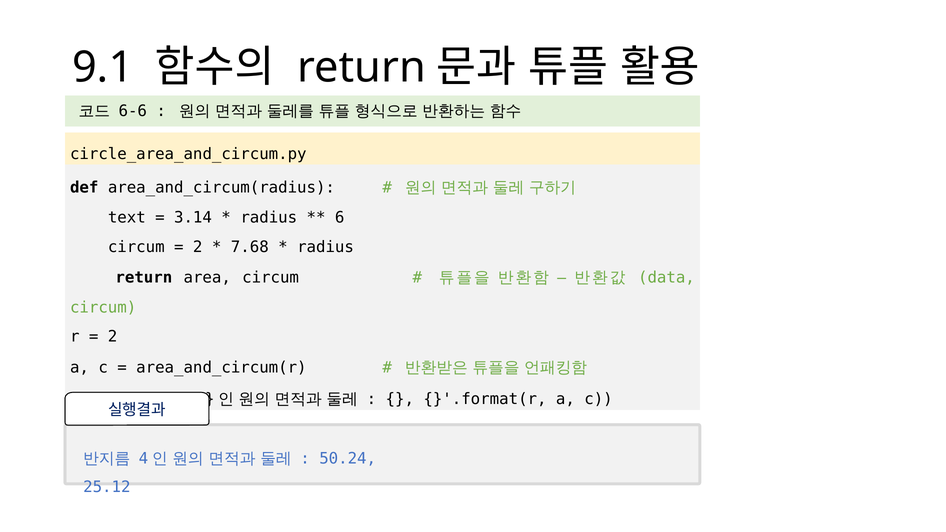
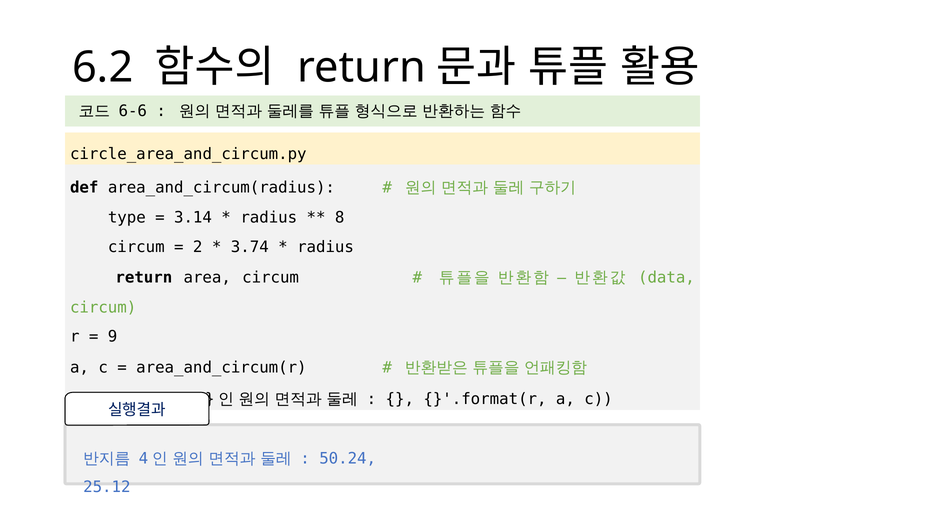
9.1: 9.1 -> 6.2 (103, 68)
text: text -> type (127, 218)
6: 6 -> 8 (340, 218)
7.68: 7.68 -> 3.74 (250, 247)
2: 2 -> 9 (113, 337)
